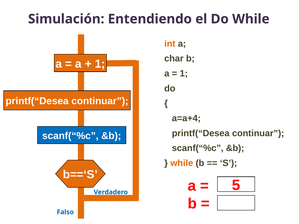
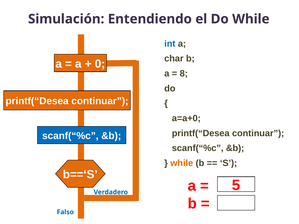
int colour: orange -> blue (170, 44)
1: 1 -> 0 (100, 64)
1: 1 -> 8 (184, 74)
a=a+4: a=a+4 -> a=a+0 (186, 118)
